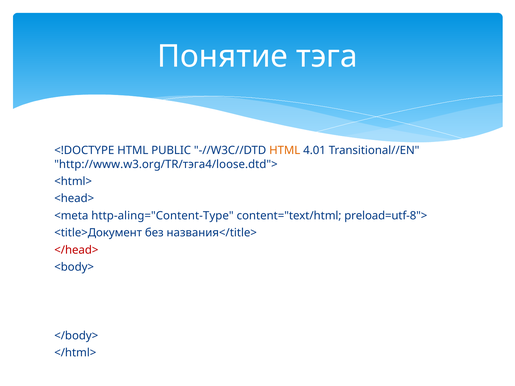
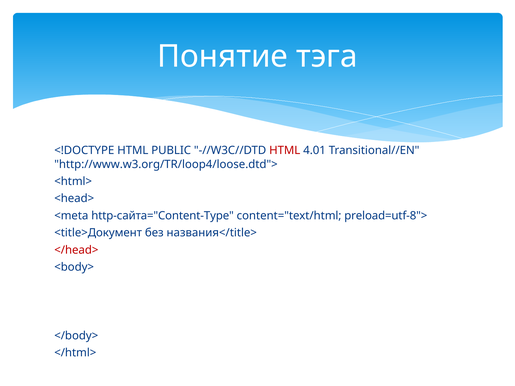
HTML colour: orange -> red (285, 151)
http://www.w3.org/TR/тэга4/loose.dtd">: http://www.w3.org/TR/тэга4/loose.dtd"> -> http://www.w3.org/TR/loop4/loose.dtd"> (166, 164)
http-aling="Content-Type: http-aling="Content-Type -> http-сайта="Content-Type (163, 216)
